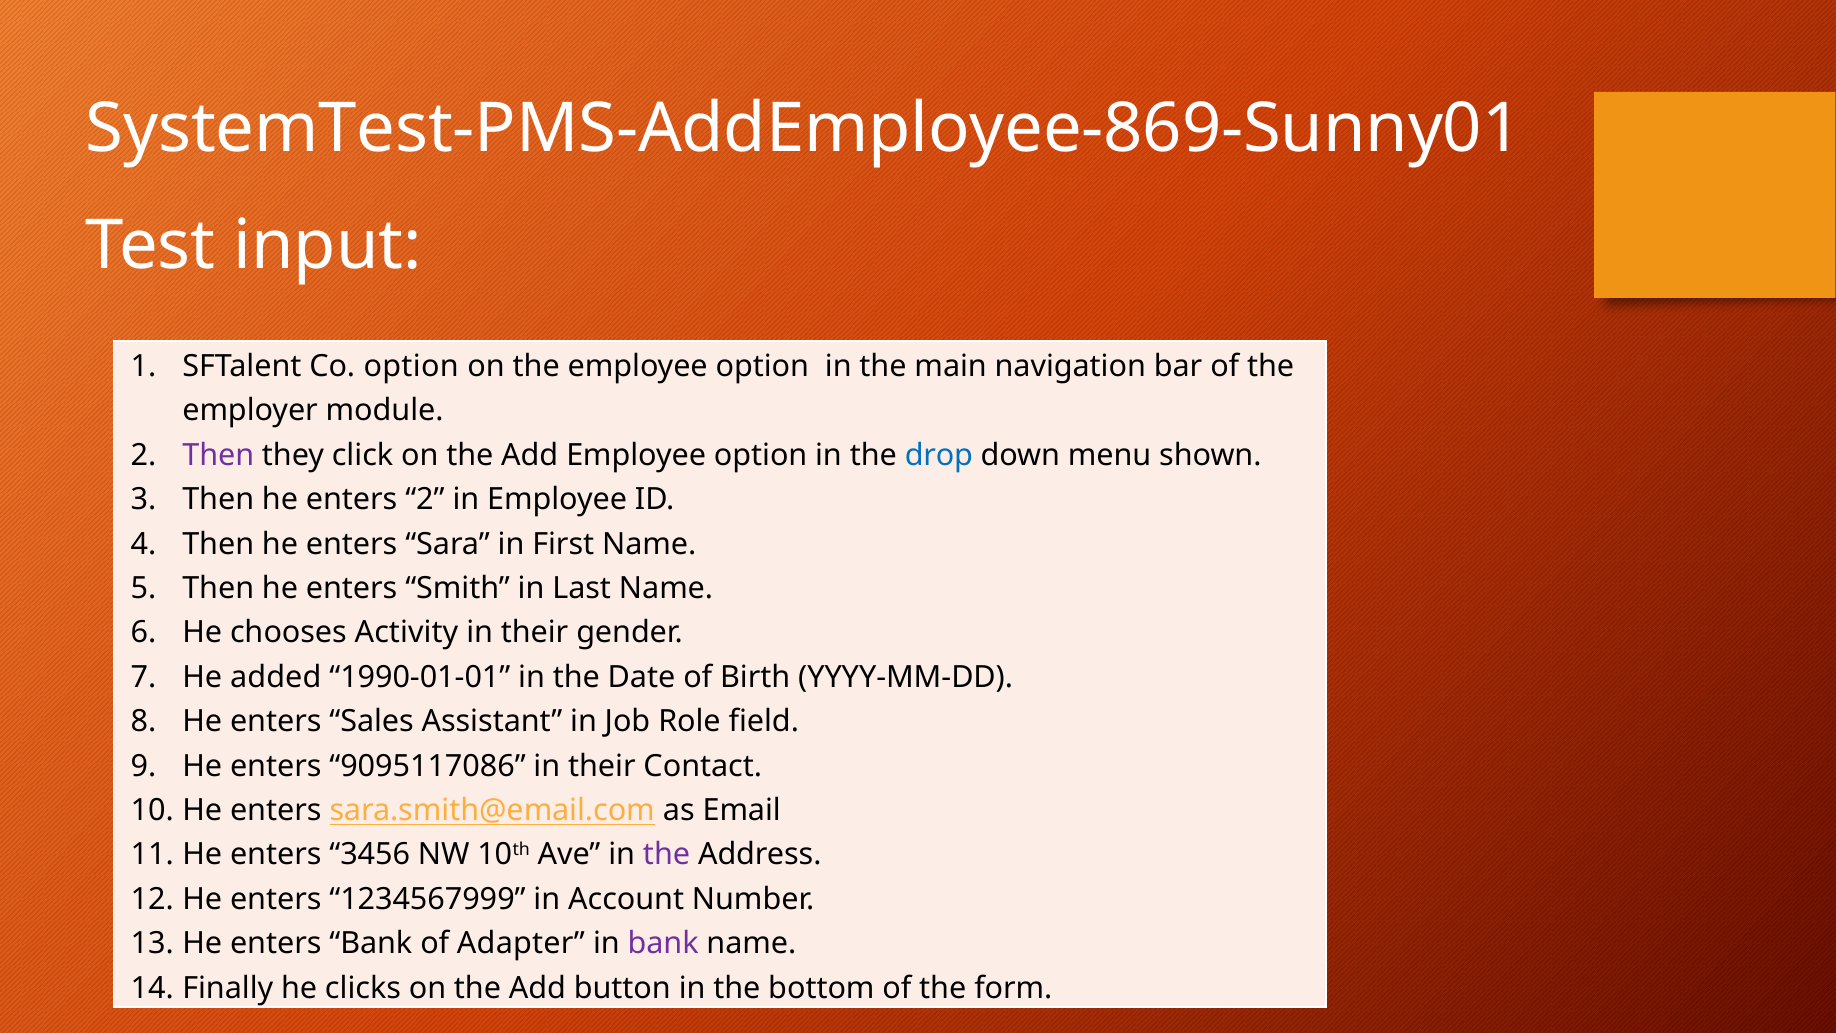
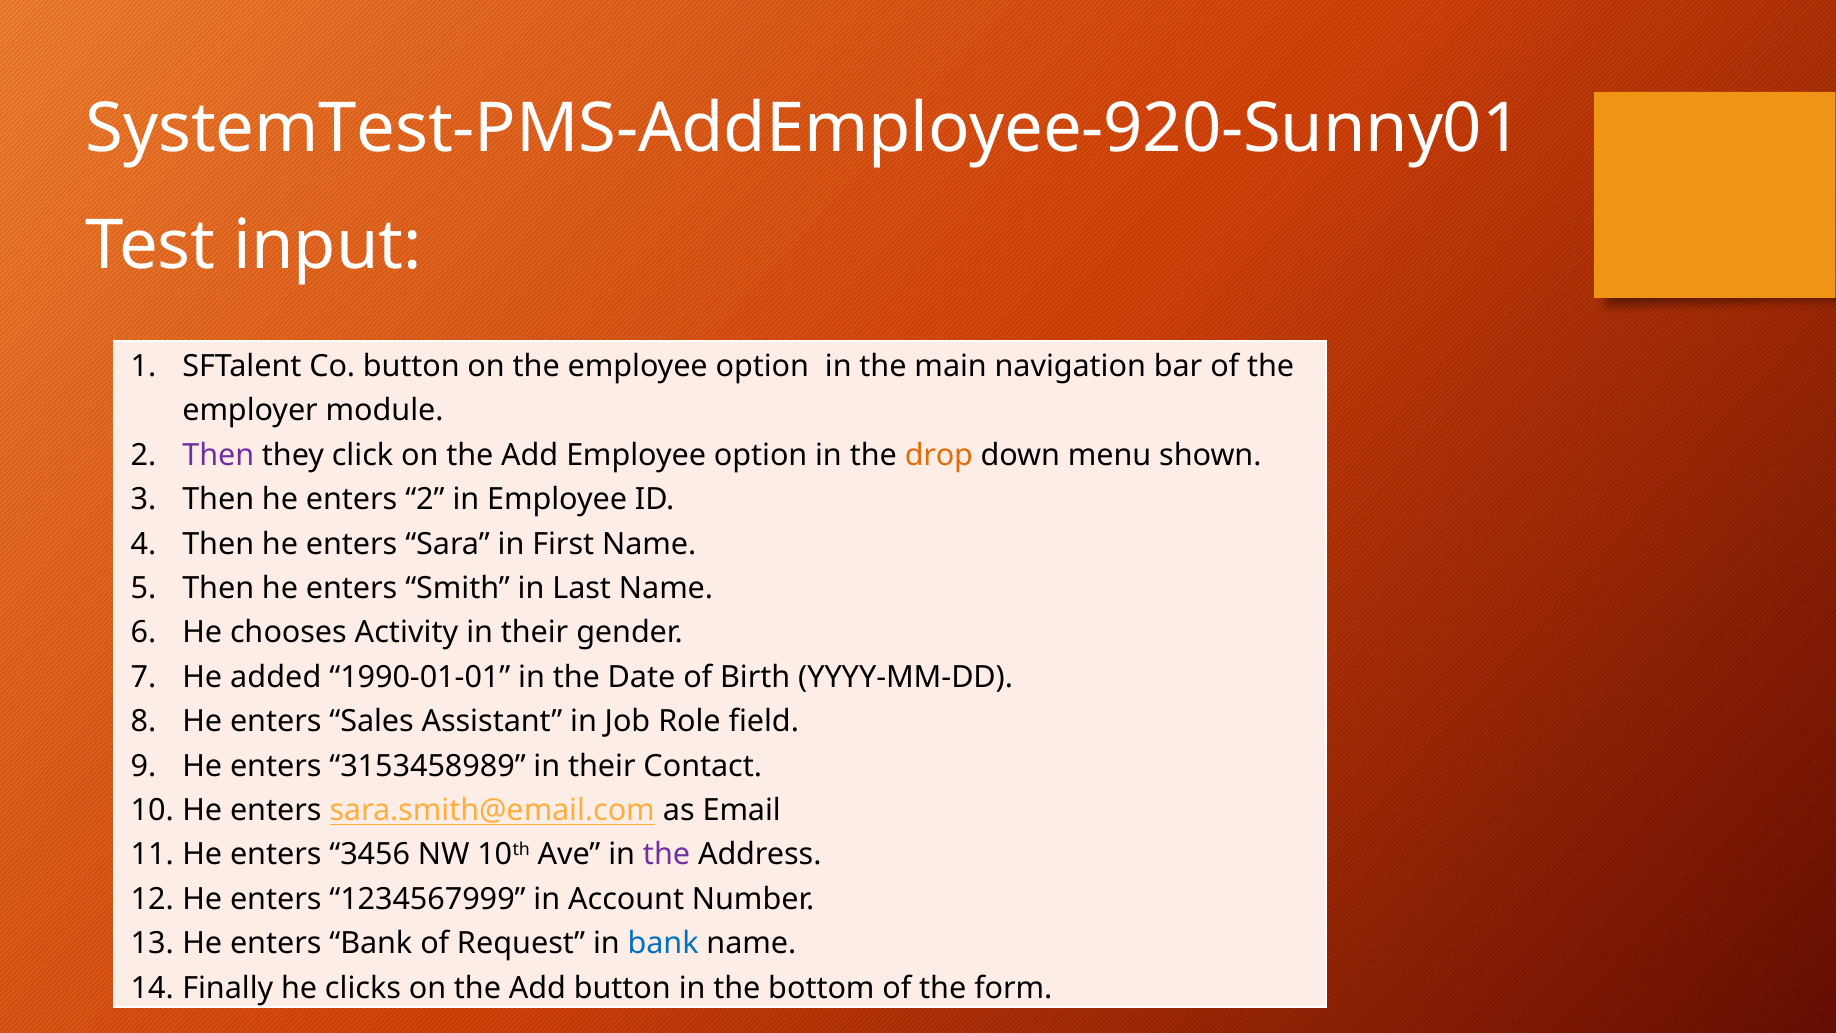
SystemTest-PMS-AddEmployee-869-Sunny01: SystemTest-PMS-AddEmployee-869-Sunny01 -> SystemTest-PMS-AddEmployee-920-Sunny01 (804, 129)
Co option: option -> button (411, 366)
drop colour: blue -> orange (939, 455)
9095117086: 9095117086 -> 3153458989 (428, 766)
Adapter: Adapter -> Request (521, 943)
bank colour: purple -> blue (663, 943)
